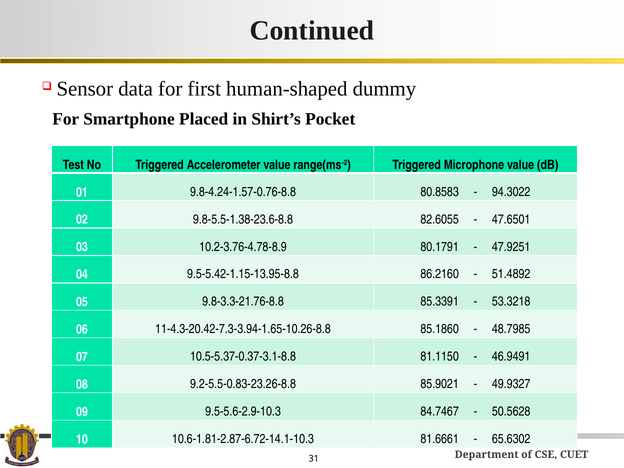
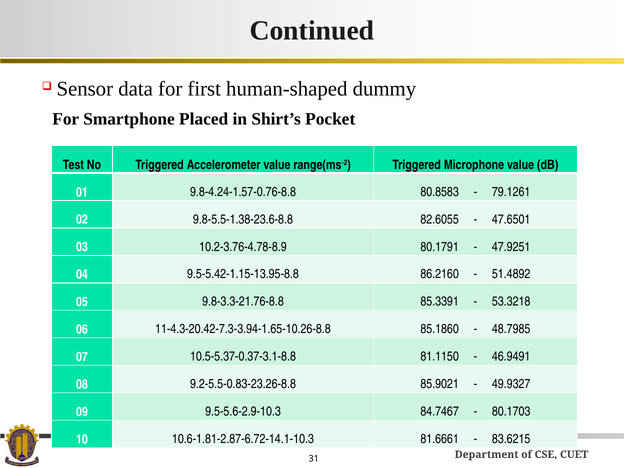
94.3022: 94.3022 -> 79.1261 (511, 192)
50.5628: 50.5628 -> 80.1703 (511, 412)
65.6302: 65.6302 -> 83.6215 (511, 439)
